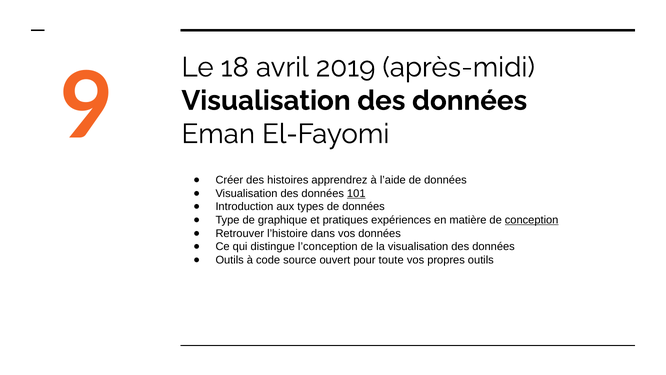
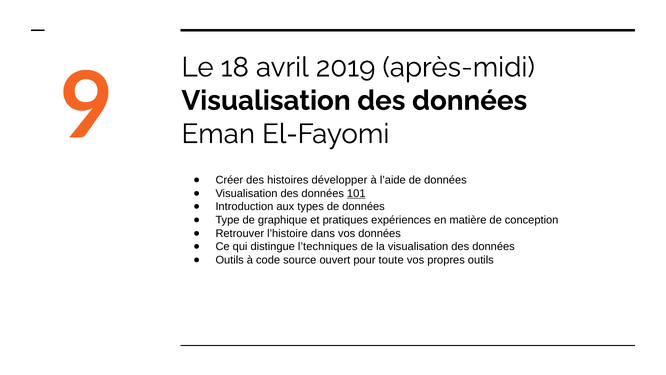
apprendrez: apprendrez -> développer (339, 180)
conception underline: present -> none (532, 220)
l’conception: l’conception -> l’techniques (328, 247)
